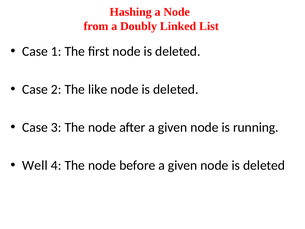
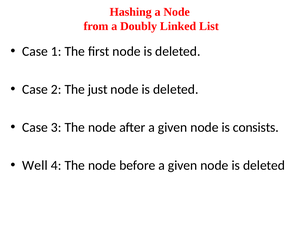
like: like -> just (98, 89)
running: running -> consists (256, 127)
